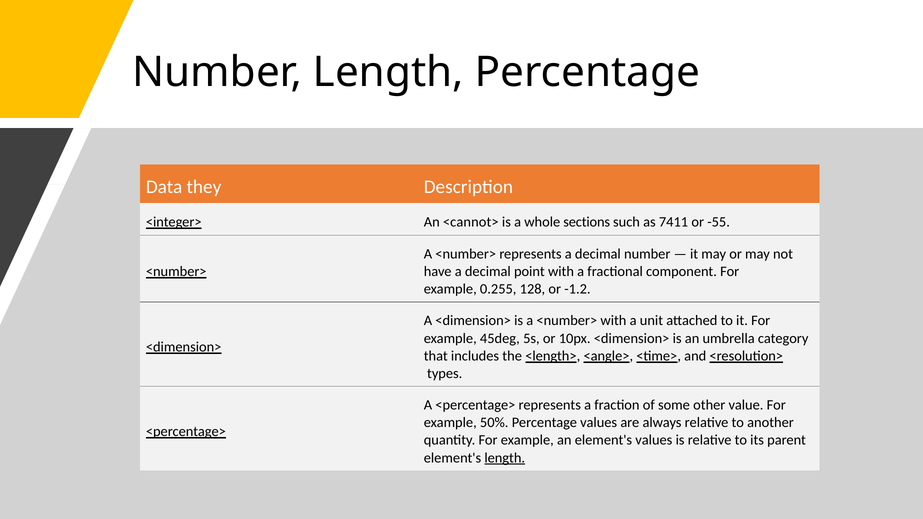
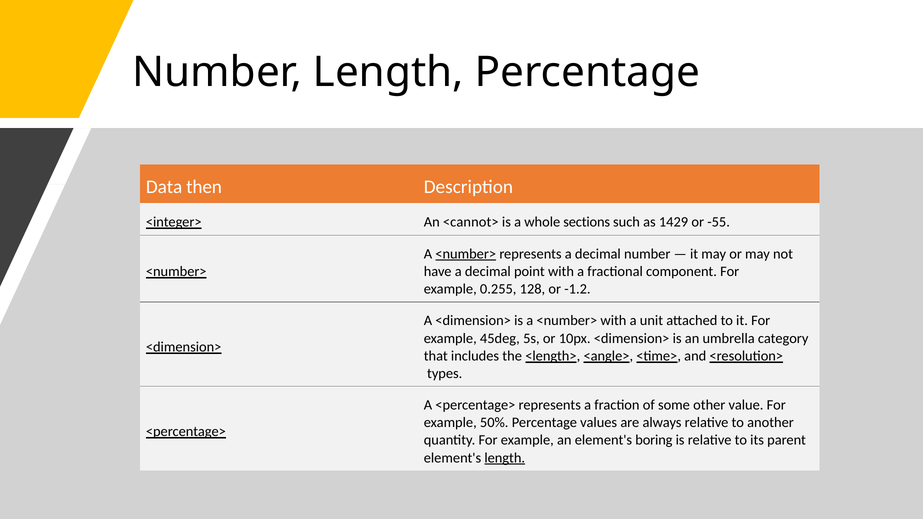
they: they -> then (204, 187)
7411: 7411 -> 1429 (674, 222)
<number> underline: none -> present (466, 254)
element's values: values -> boring (654, 440)
